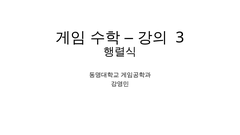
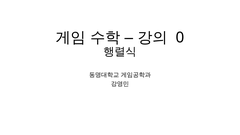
3: 3 -> 0 (180, 38)
